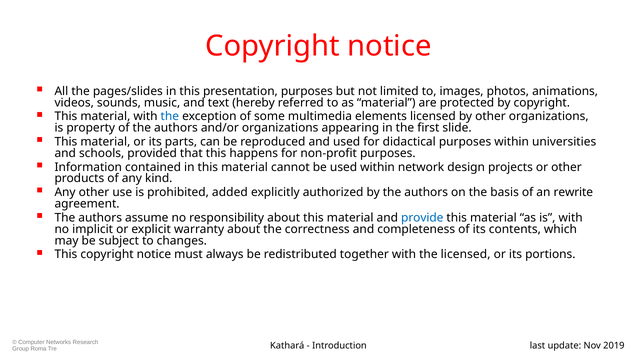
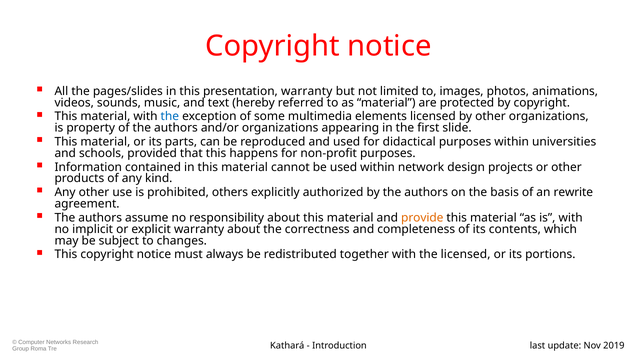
presentation purposes: purposes -> warranty (307, 91)
added: added -> others (230, 193)
provide colour: blue -> orange (422, 218)
